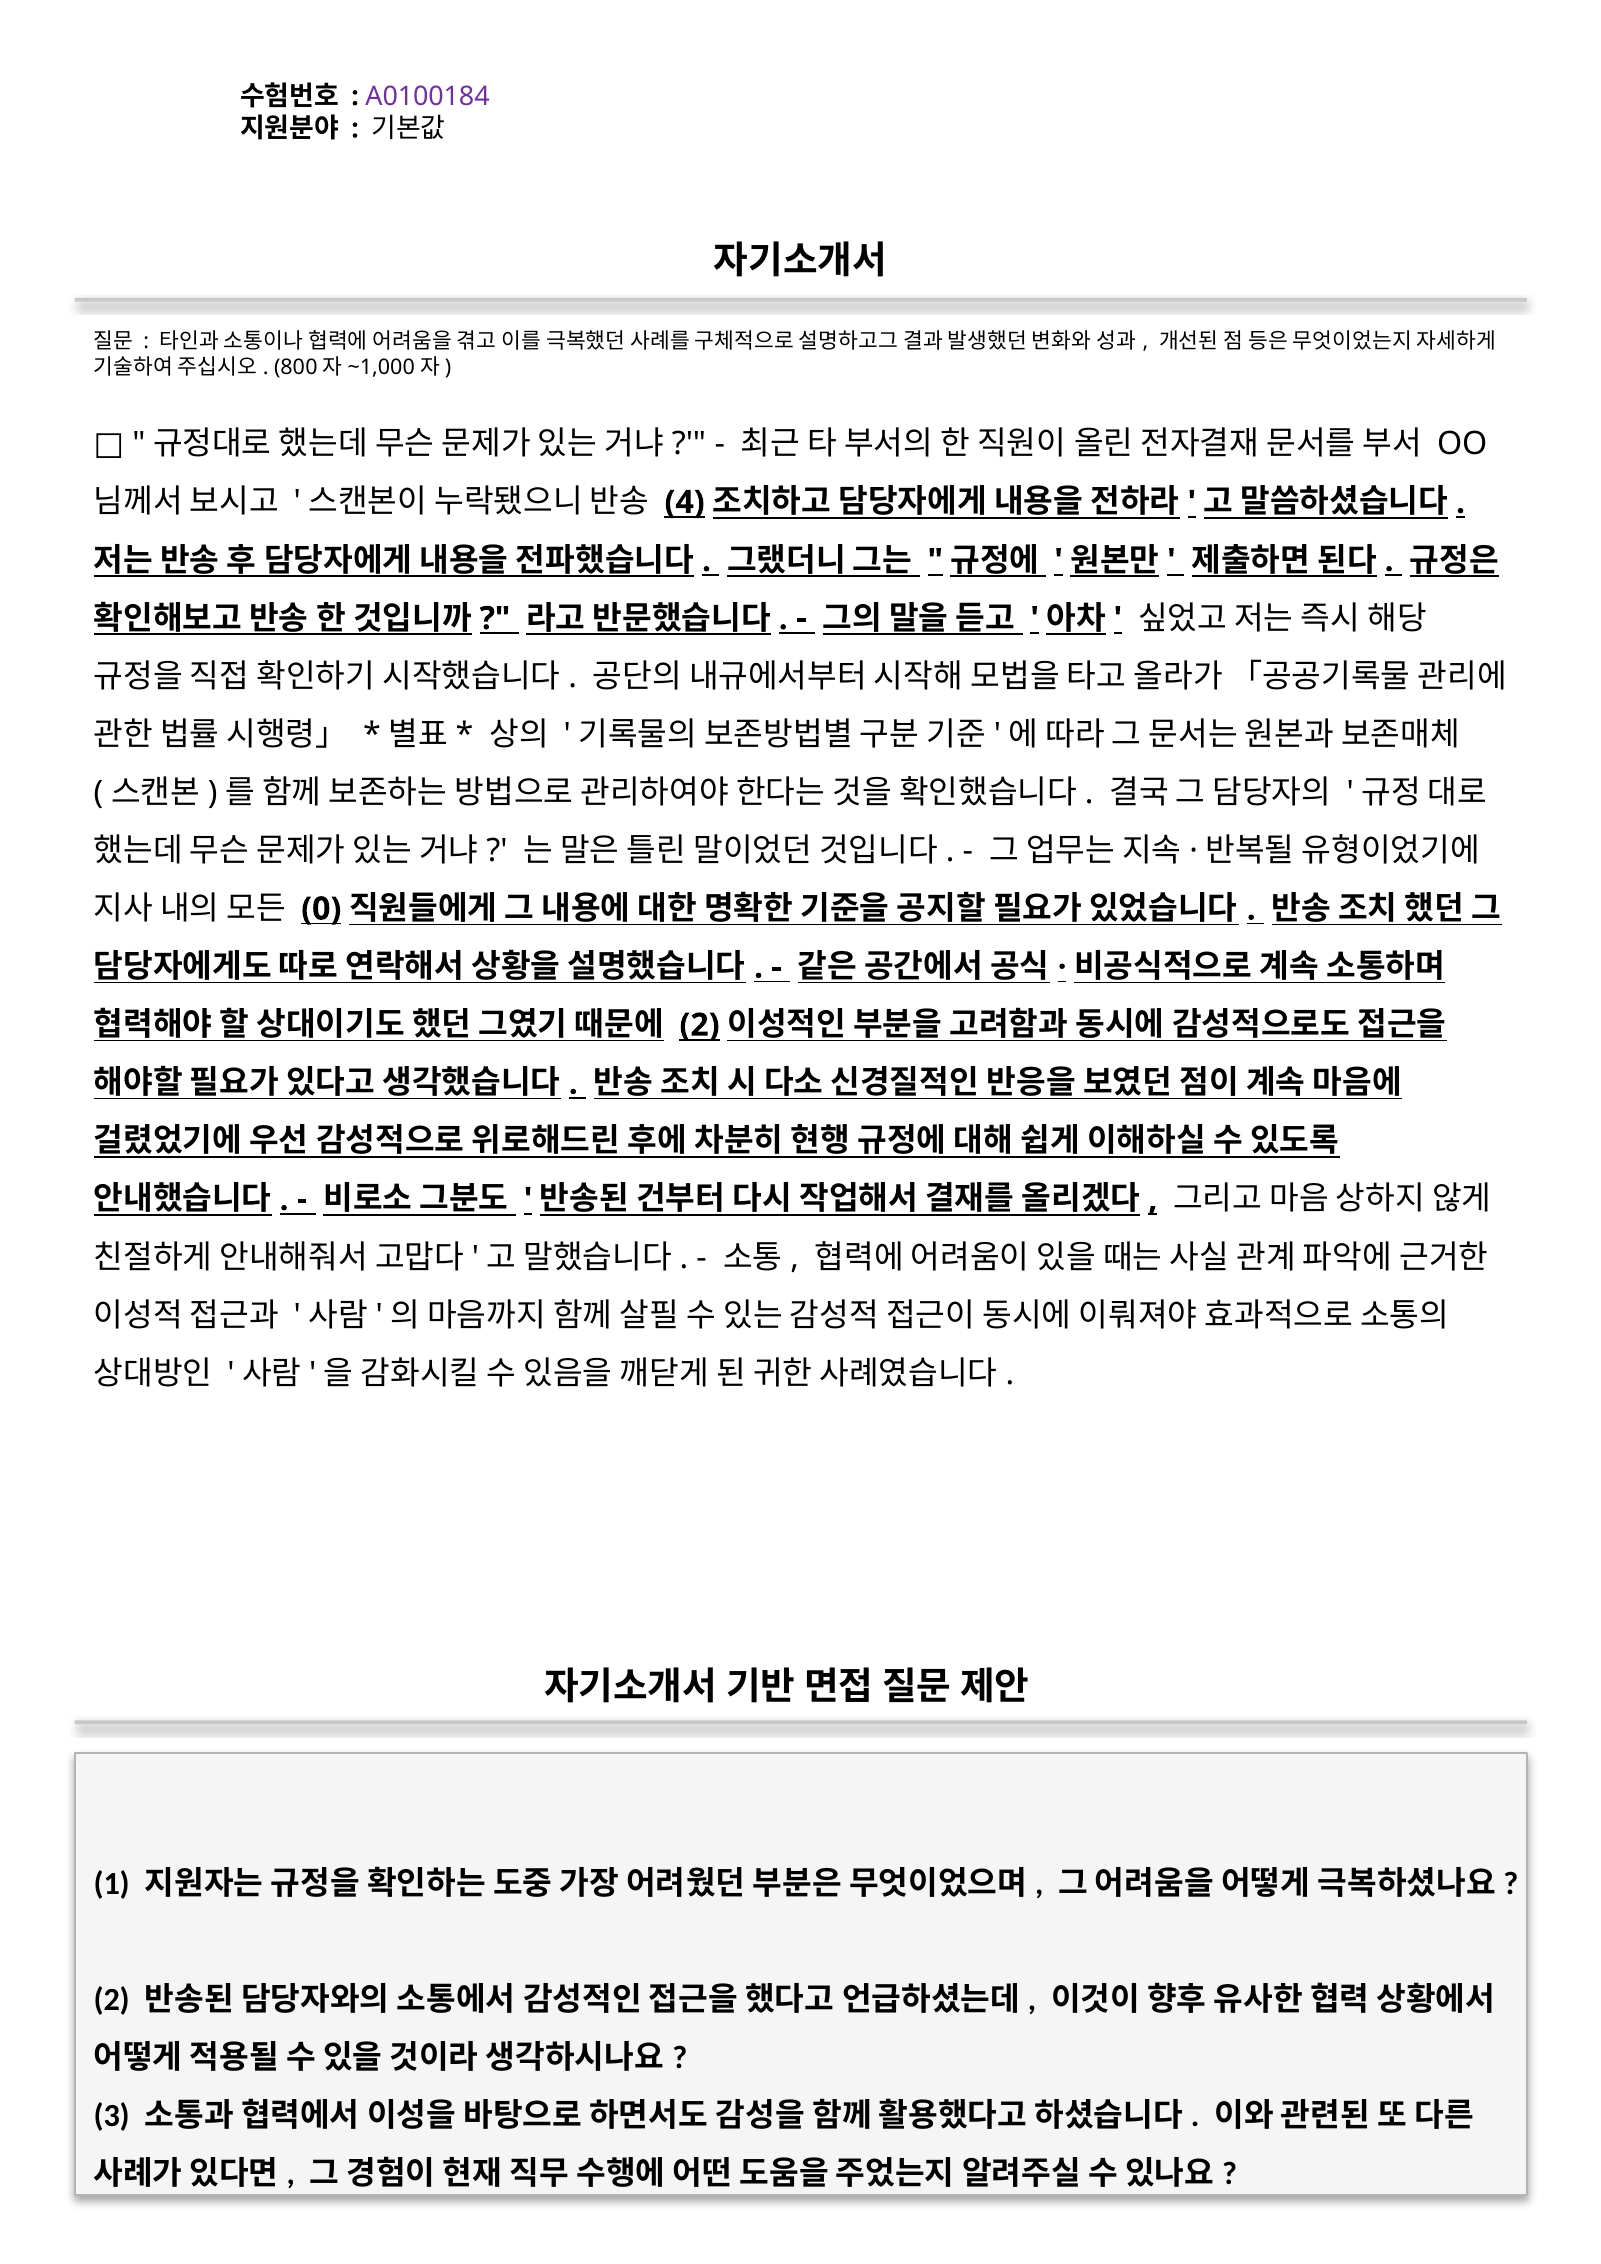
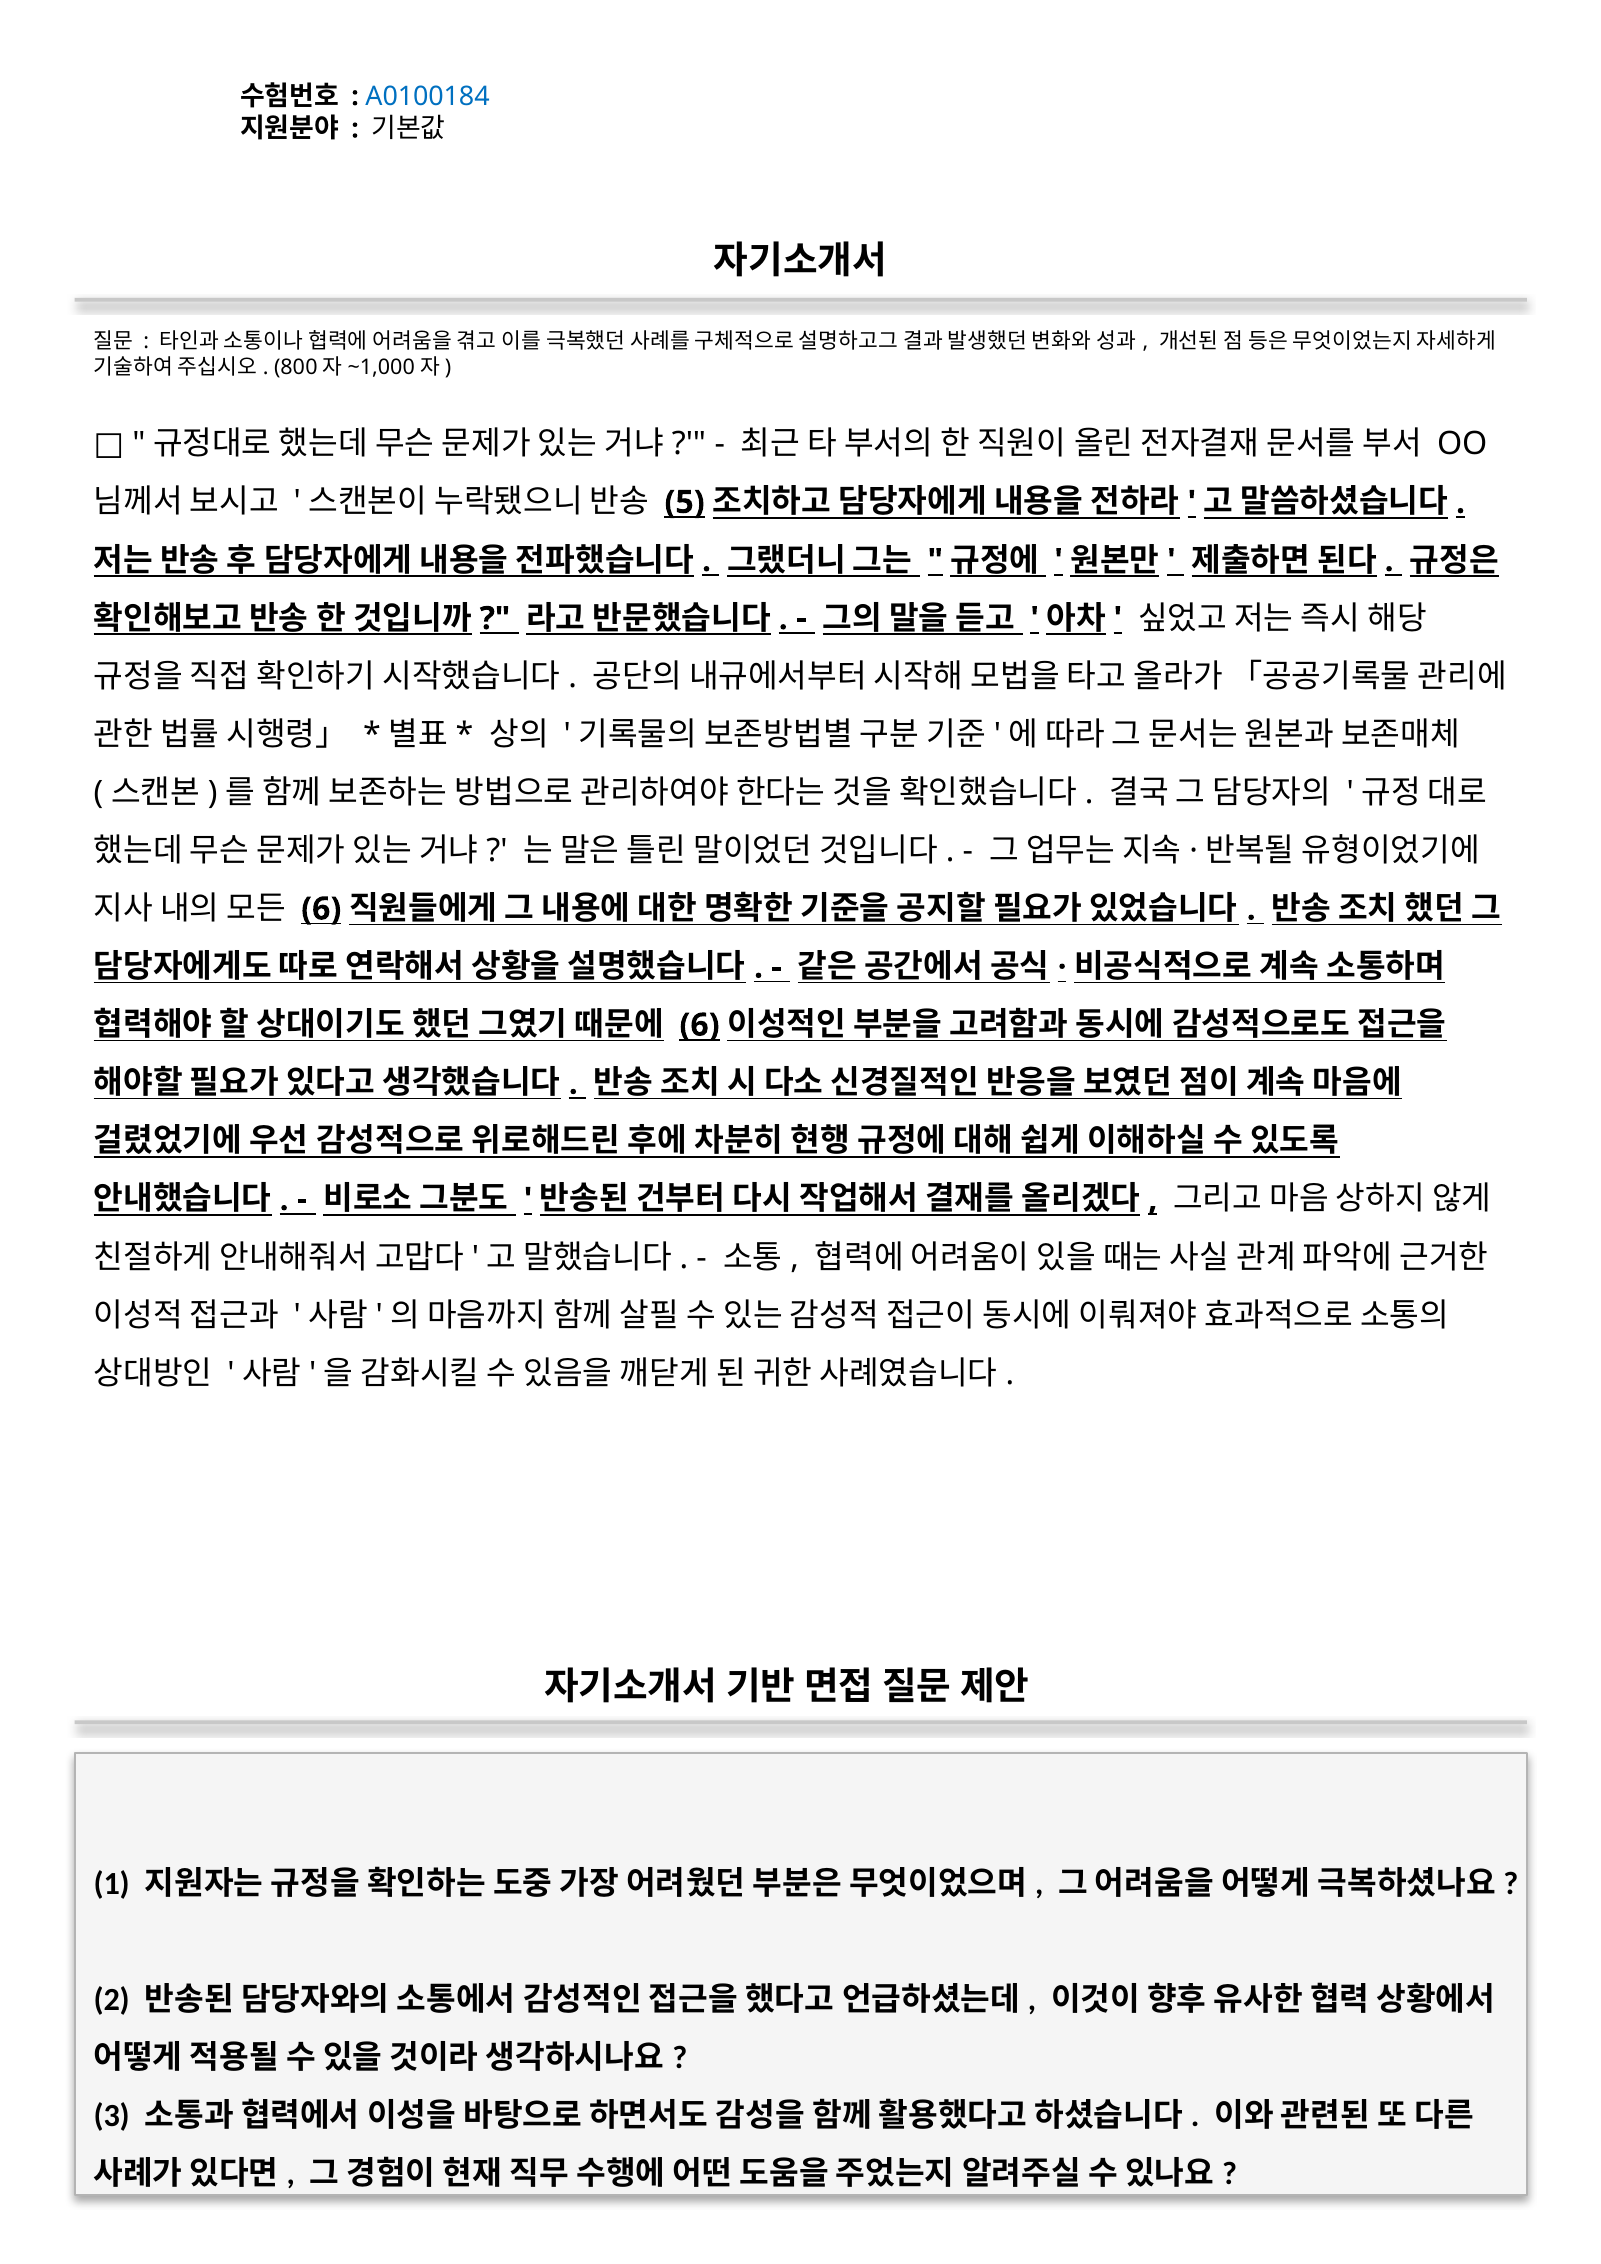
A0100184 colour: purple -> blue (428, 96)
4: 4 -> 5 (685, 502)
0: 0 -> 6 (321, 909)
2: 2 -> 6 (700, 1025)
